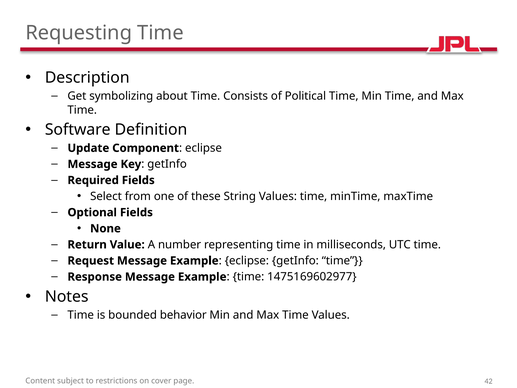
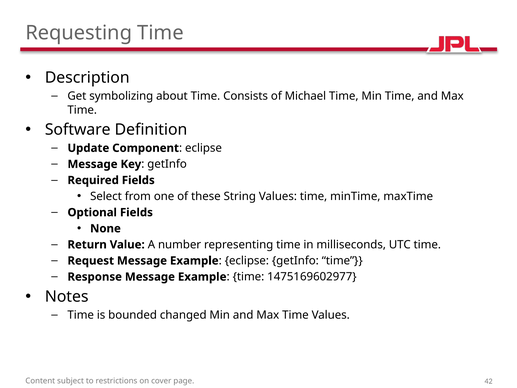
Political: Political -> Michael (305, 96)
behavior: behavior -> changed (183, 315)
